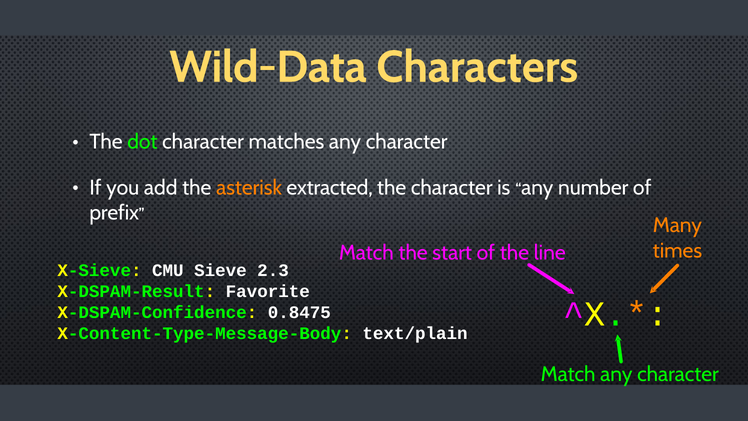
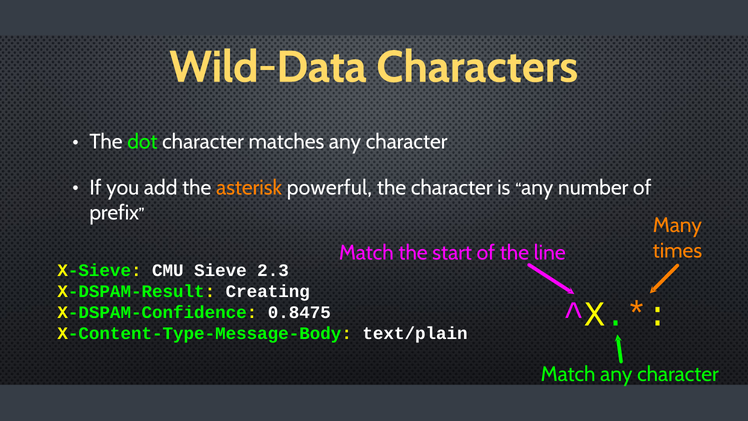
extracted: extracted -> powerful (329, 188)
Favorite: Favorite -> Creating (268, 291)
